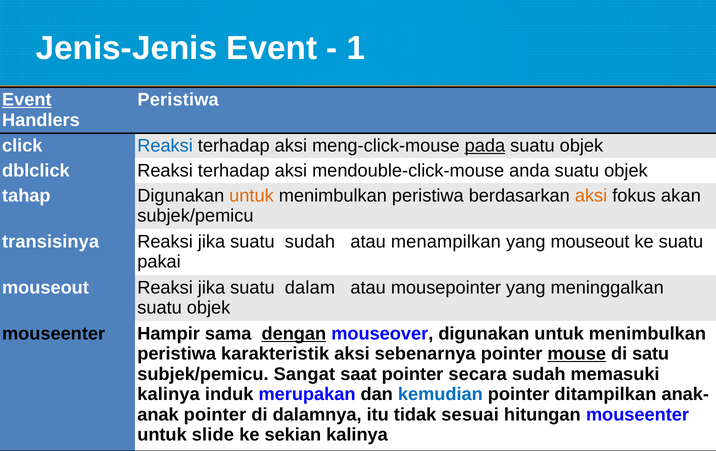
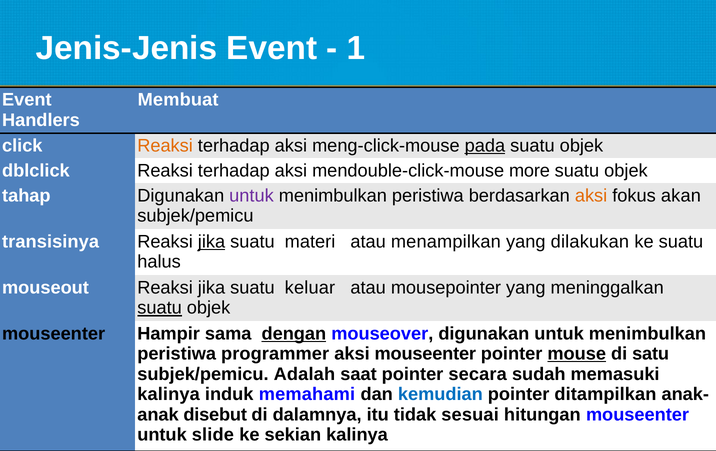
Event underline: present -> none (27, 100)
Peristiwa: Peristiwa -> Membuat (178, 100)
Reaksi colour: blue -> orange (165, 146)
anda: anda -> more (529, 171)
untuk colour: orange -> purple (252, 196)
jika underline: none -> present (212, 242)
suatu sudah: sudah -> materi (310, 242)
yang mouseout: mouseout -> dilakukan (590, 242)
pakai: pakai -> halus (159, 262)
dalam: dalam -> keluar (310, 288)
suatu underline: none -> present (160, 308)
karakteristik: karakteristik -> programmer (275, 354)
aksi sebenarnya: sebenarnya -> mouseenter (425, 354)
Sangat: Sangat -> Adalah (304, 374)
merupakan: merupakan -> memahami (307, 395)
pointer: pointer -> disebut (215, 415)
